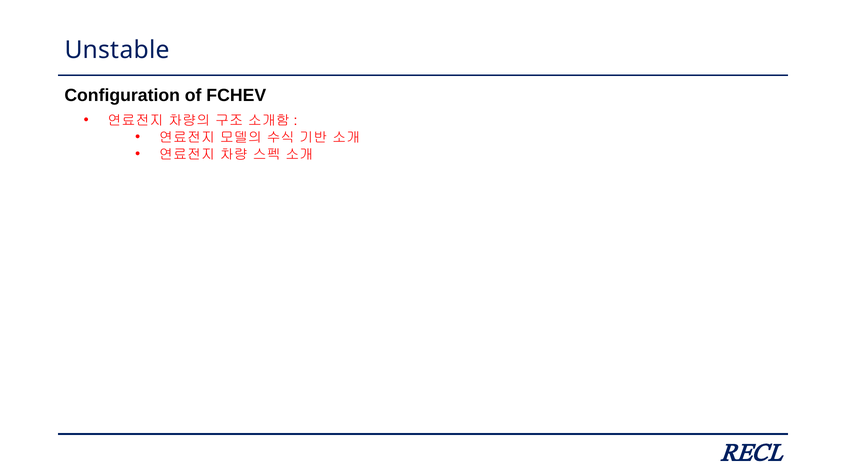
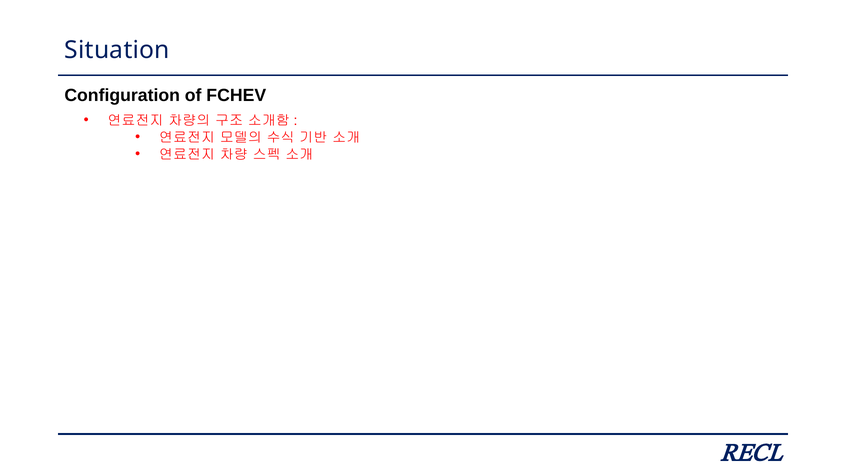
Unstable: Unstable -> Situation (117, 50)
